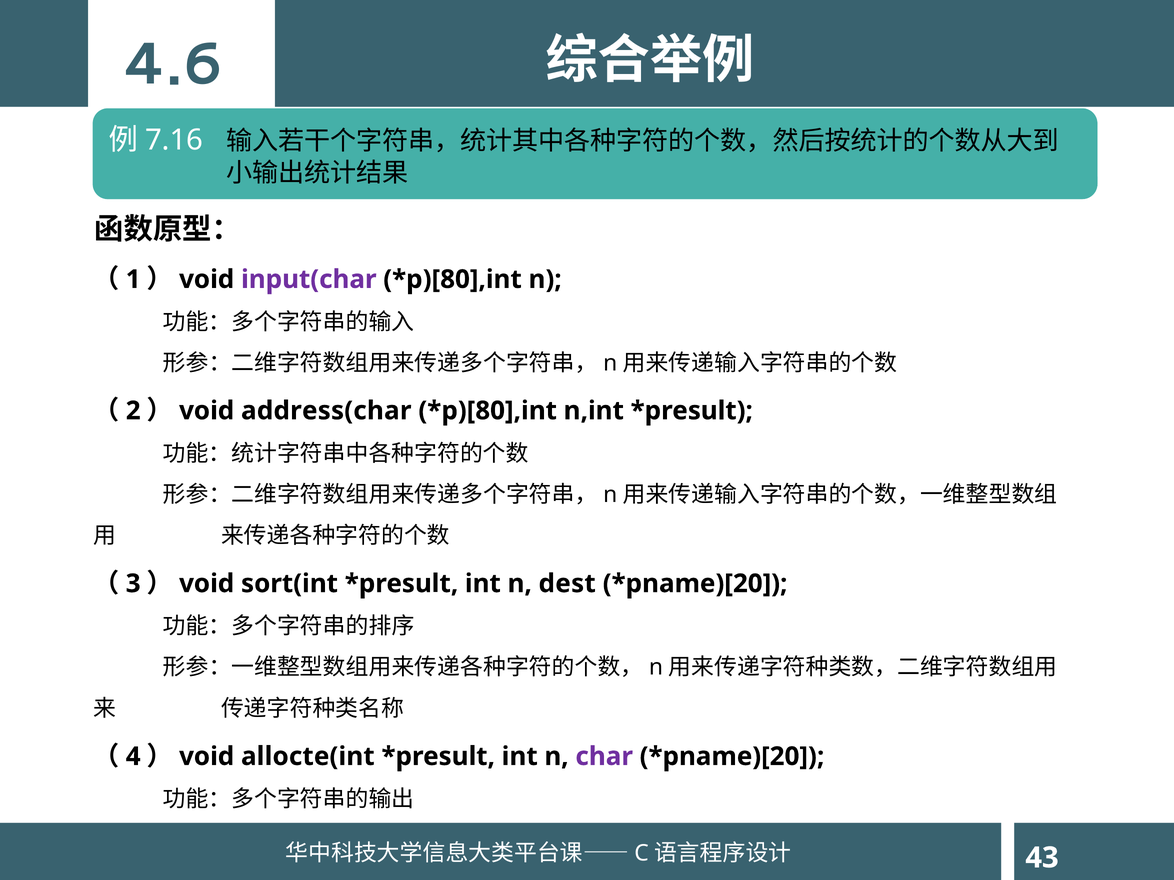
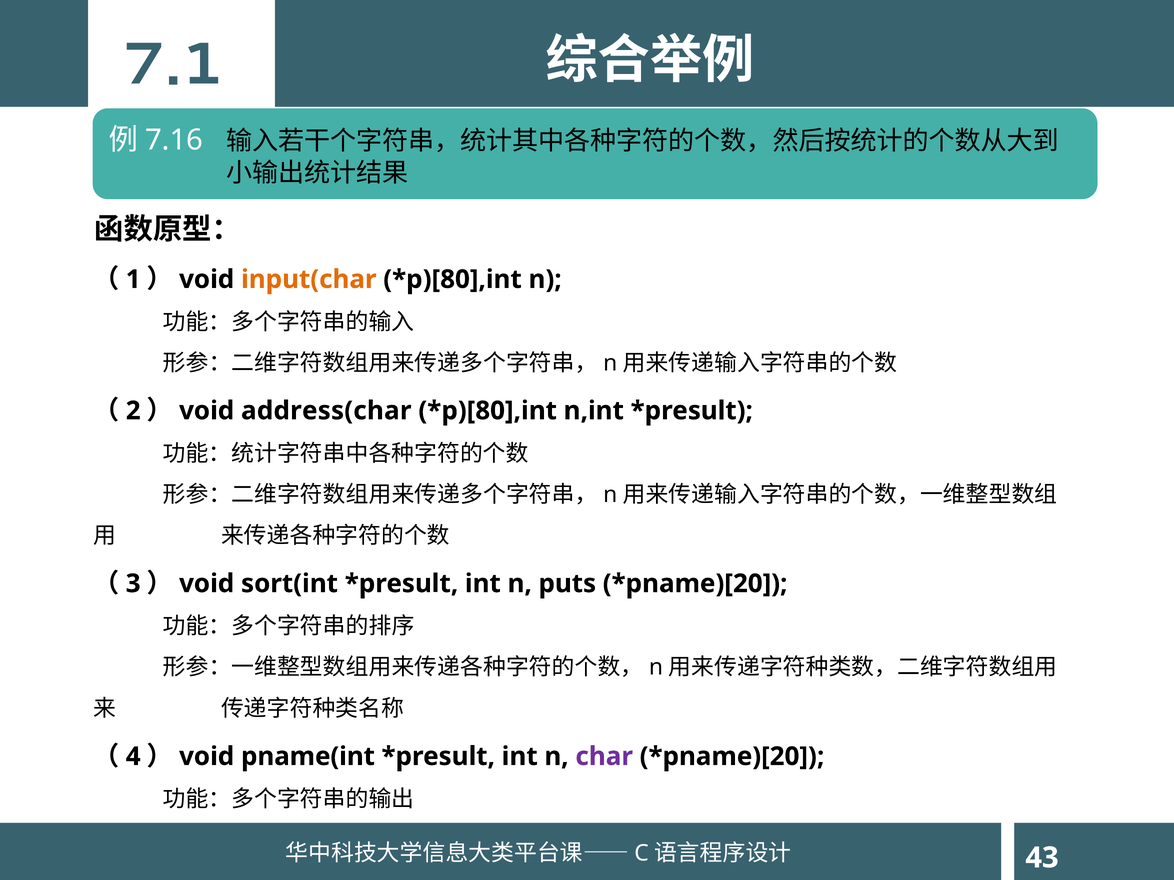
4.6: 4.6 -> 7.1 (173, 65)
input(char colour: purple -> orange (309, 280)
dest: dest -> puts (567, 584)
allocte(int: allocte(int -> pname(int (308, 757)
